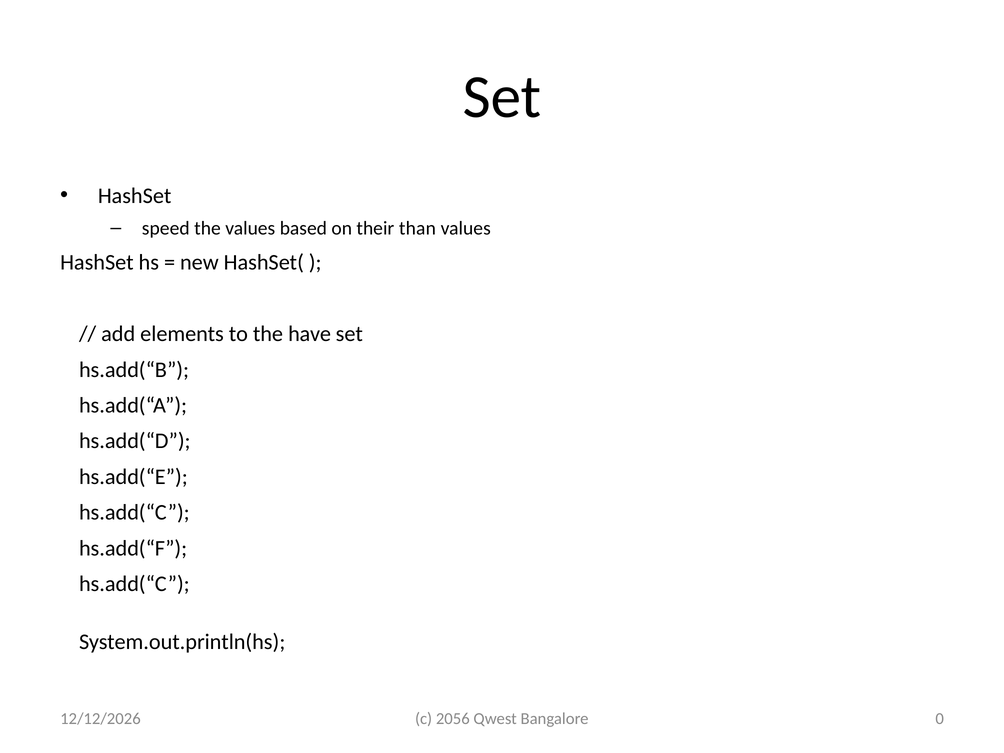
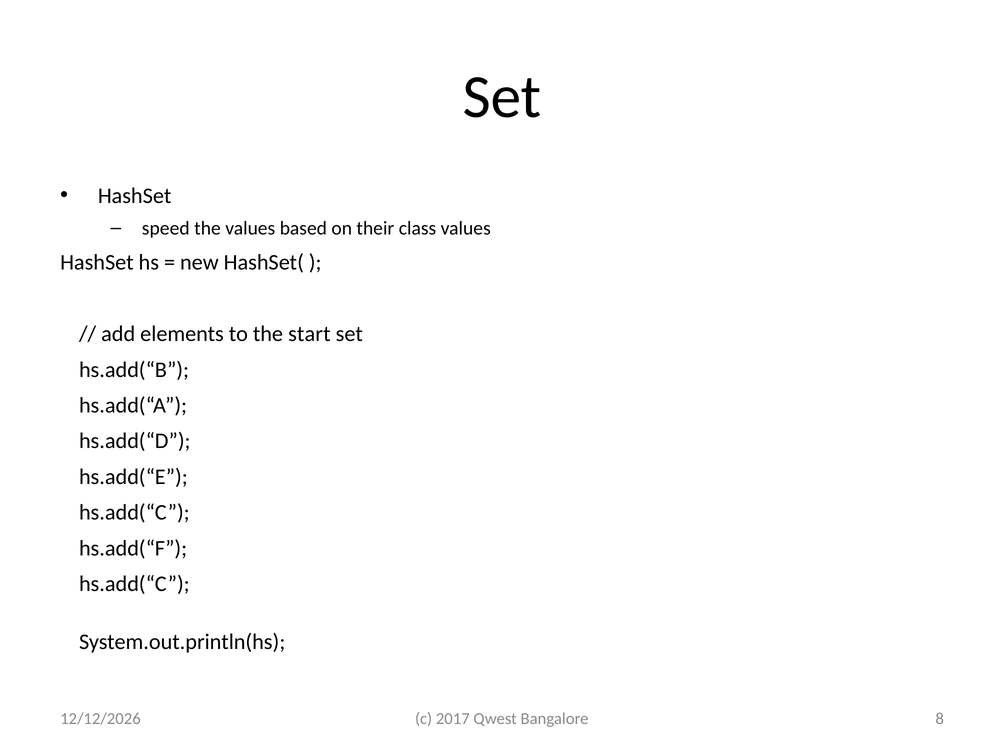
than: than -> class (418, 228)
have: have -> start (309, 334)
2056: 2056 -> 2017 (453, 719)
0: 0 -> 8 (940, 719)
